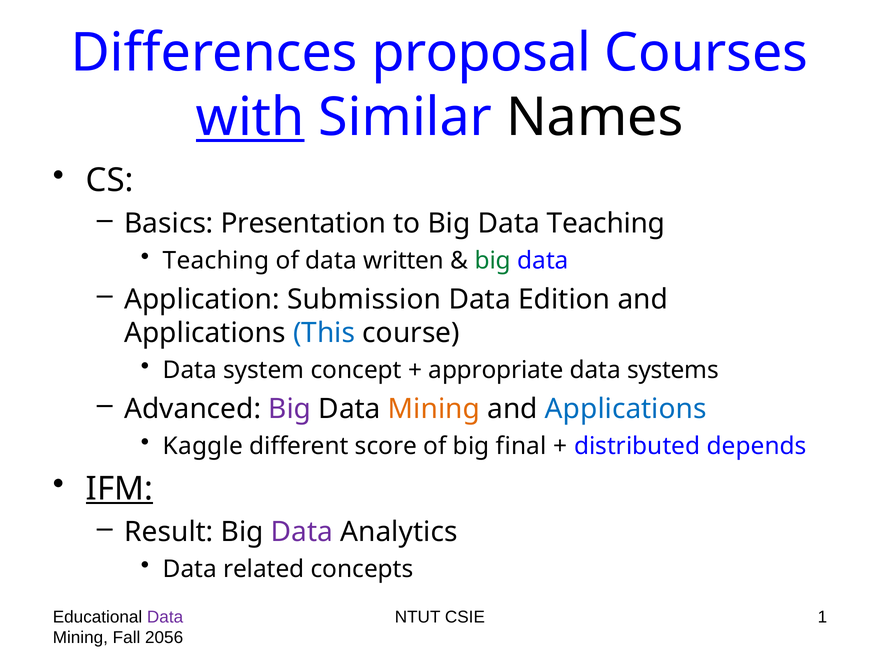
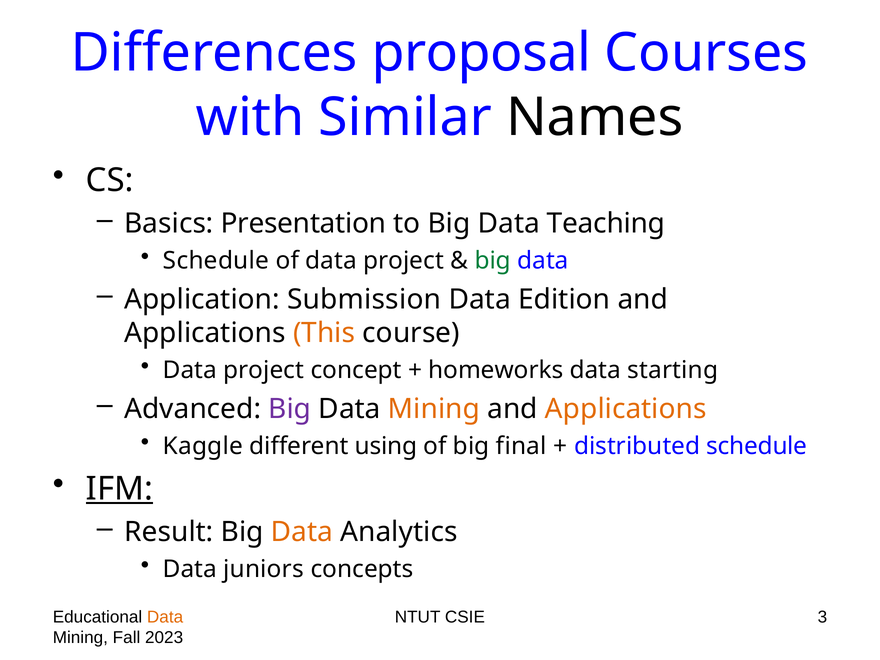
with underline: present -> none (250, 117)
Teaching: Teaching -> Schedule (216, 261)
of data written: written -> project (403, 261)
This colour: blue -> orange (324, 333)
system: system -> project (264, 370)
appropriate: appropriate -> homeworks (496, 370)
systems: systems -> starting (673, 370)
Applications colour: blue -> orange (626, 409)
score: score -> using (386, 446)
distributed depends: depends -> schedule (757, 446)
Data colour: purple -> orange (302, 532)
related: related -> juniors (264, 569)
Data colour: purple -> orange (165, 617)
1: 1 -> 3 (822, 617)
2056: 2056 -> 2023 (164, 637)
